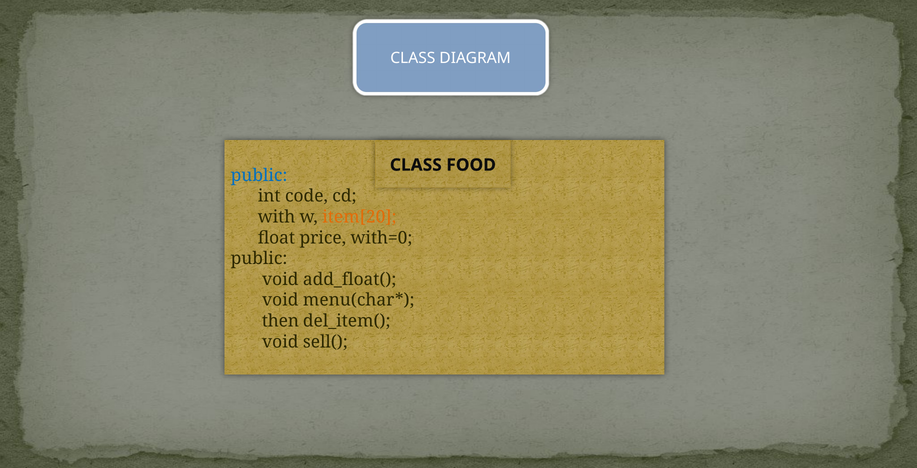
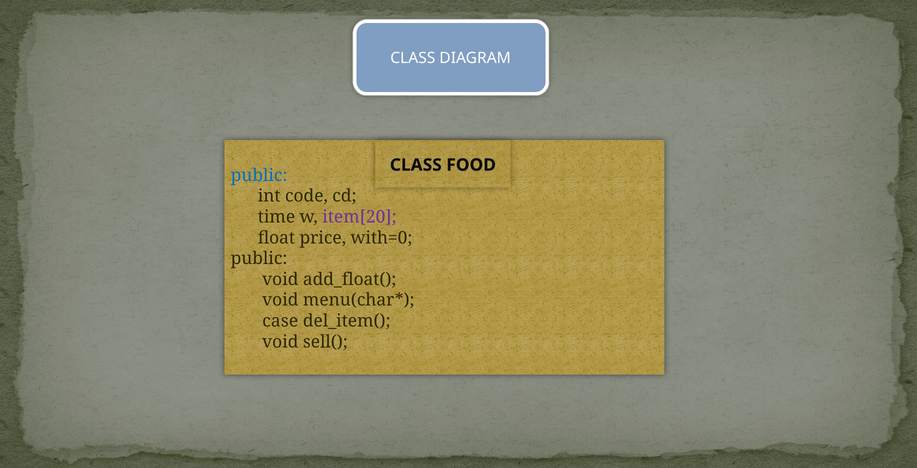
with: with -> time (276, 217)
item[20 colour: orange -> purple (359, 217)
then: then -> case (280, 321)
